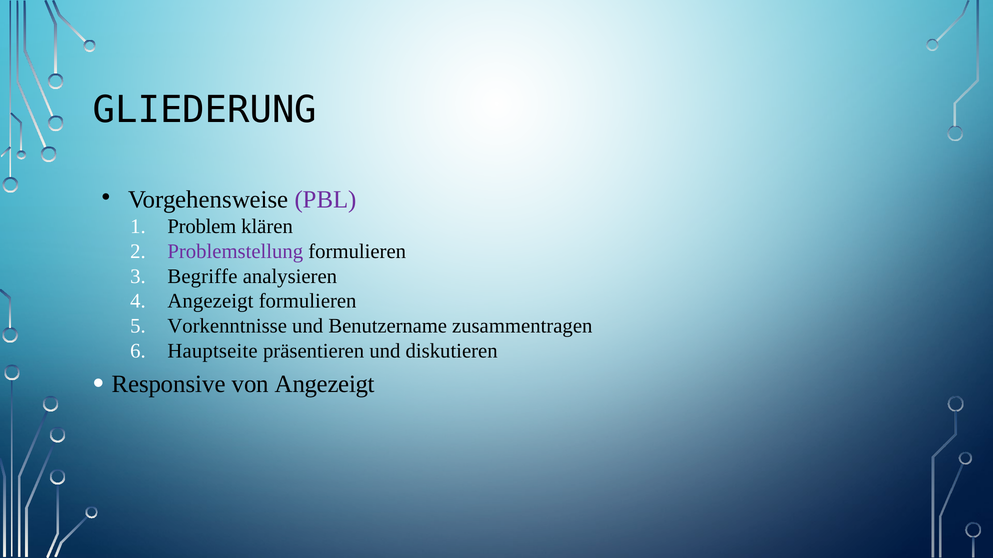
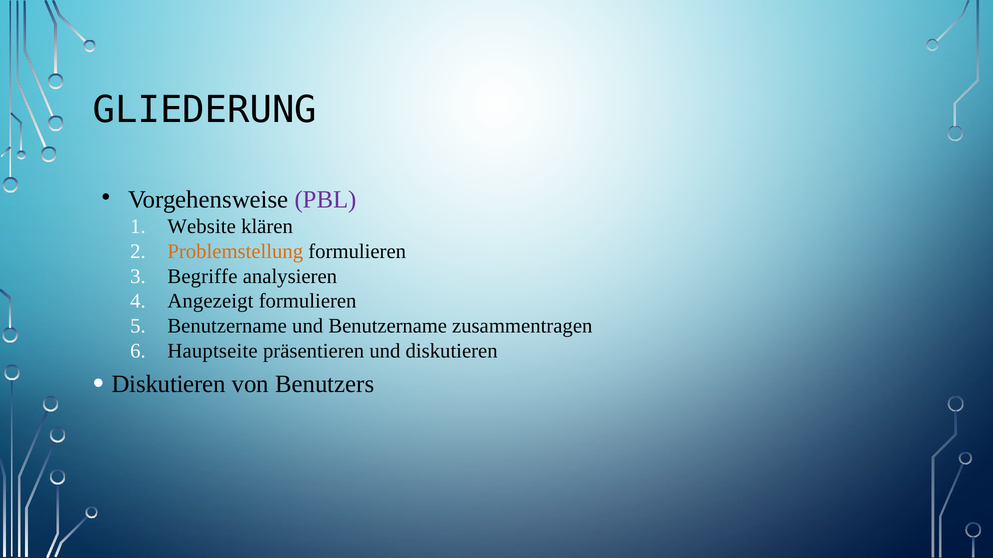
Problem: Problem -> Website (202, 227)
Problemstellung colour: purple -> orange (235, 252)
Vorkenntnisse: Vorkenntnisse -> Benutzername (227, 326)
Responsive: Responsive -> Diskutieren (169, 385)
von Angezeigt: Angezeigt -> Benutzers (325, 385)
